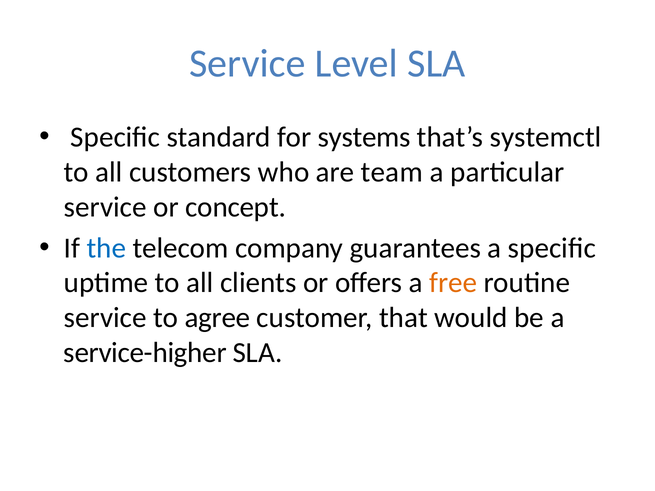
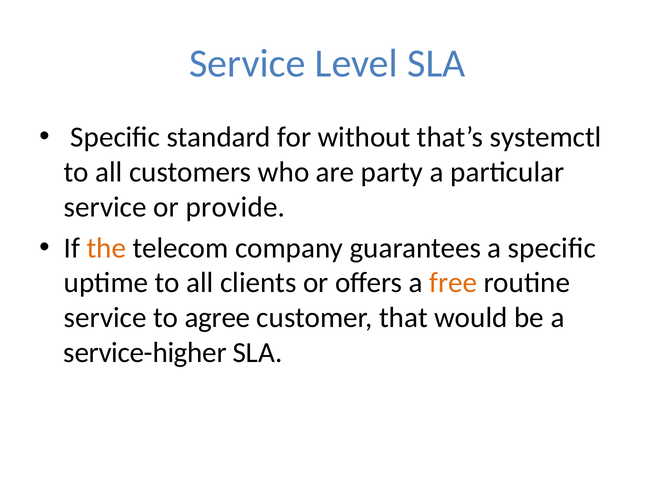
systems: systems -> without (364, 137)
team: team -> party (392, 172)
concept: concept -> provide (235, 207)
the colour: blue -> orange (106, 248)
